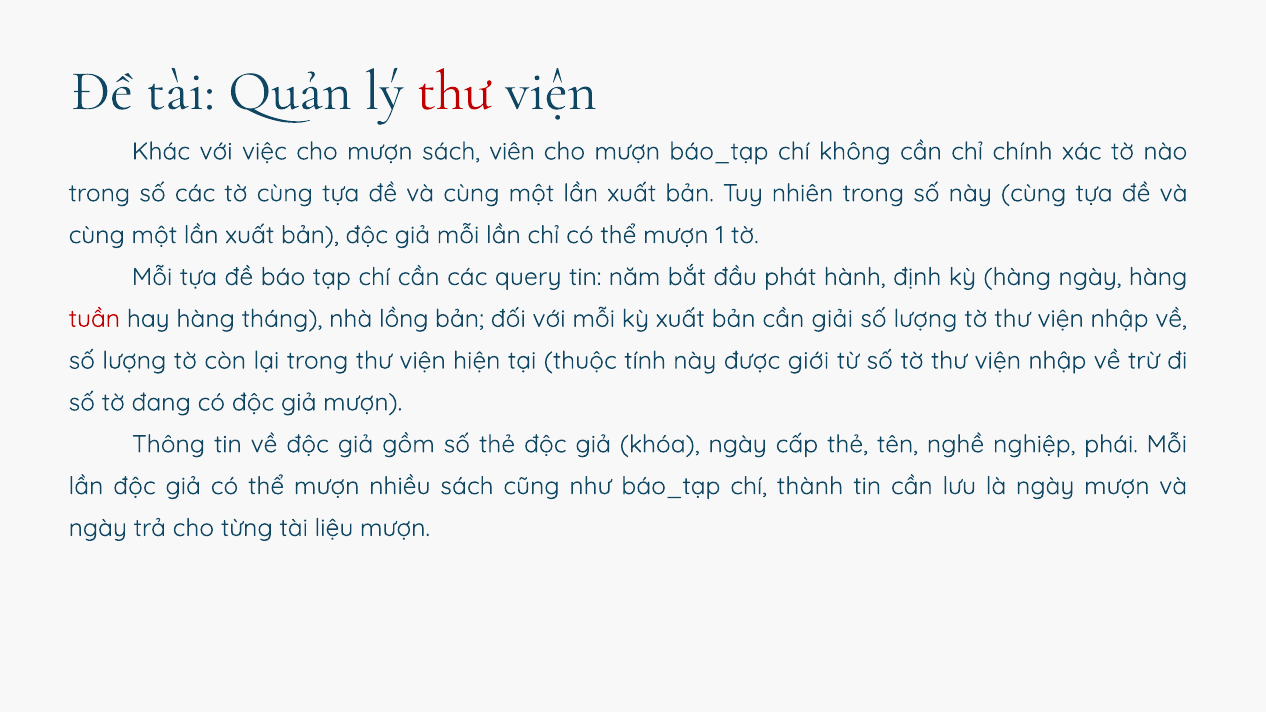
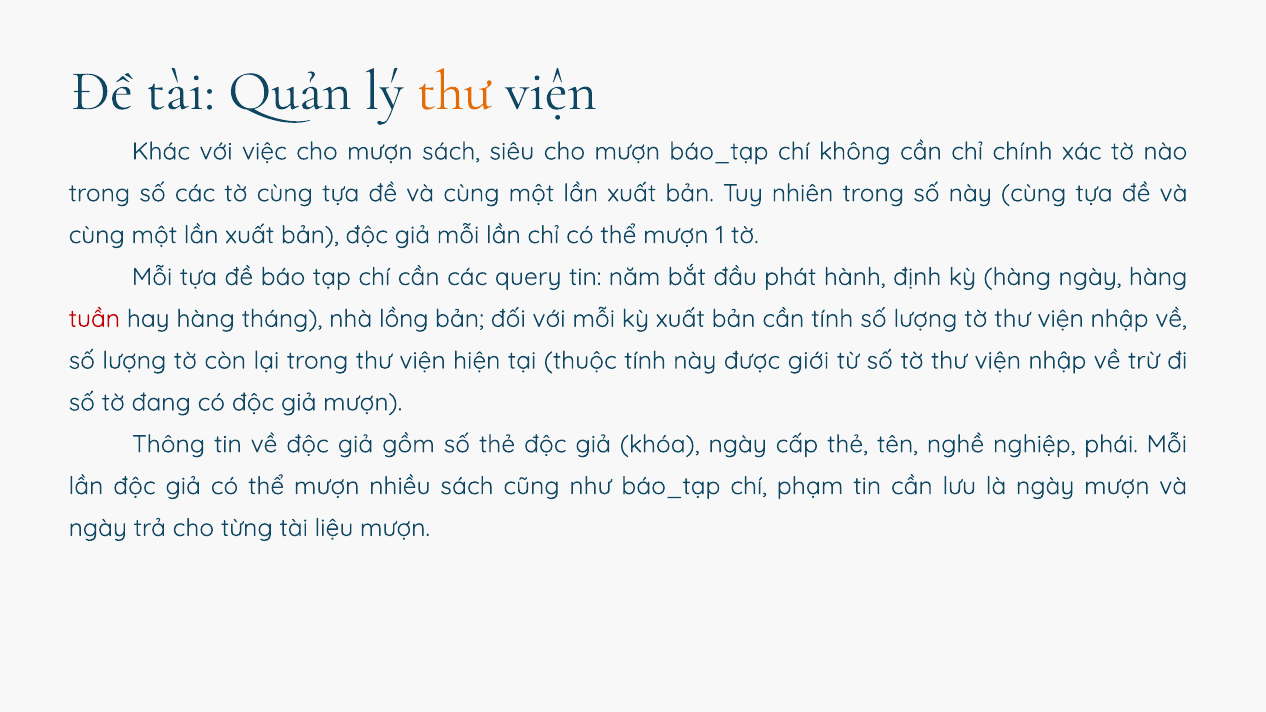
thư colour: red -> orange (454, 90)
viên: viên -> siêu (512, 151)
cần giải: giải -> tính (832, 319)
thành: thành -> phạm (810, 486)
